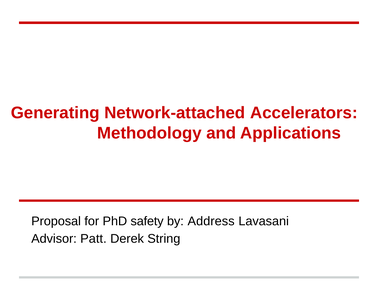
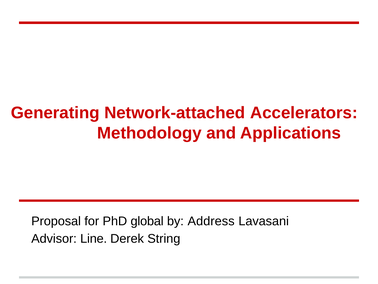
safety: safety -> global (147, 221)
Patt: Patt -> Line (94, 238)
